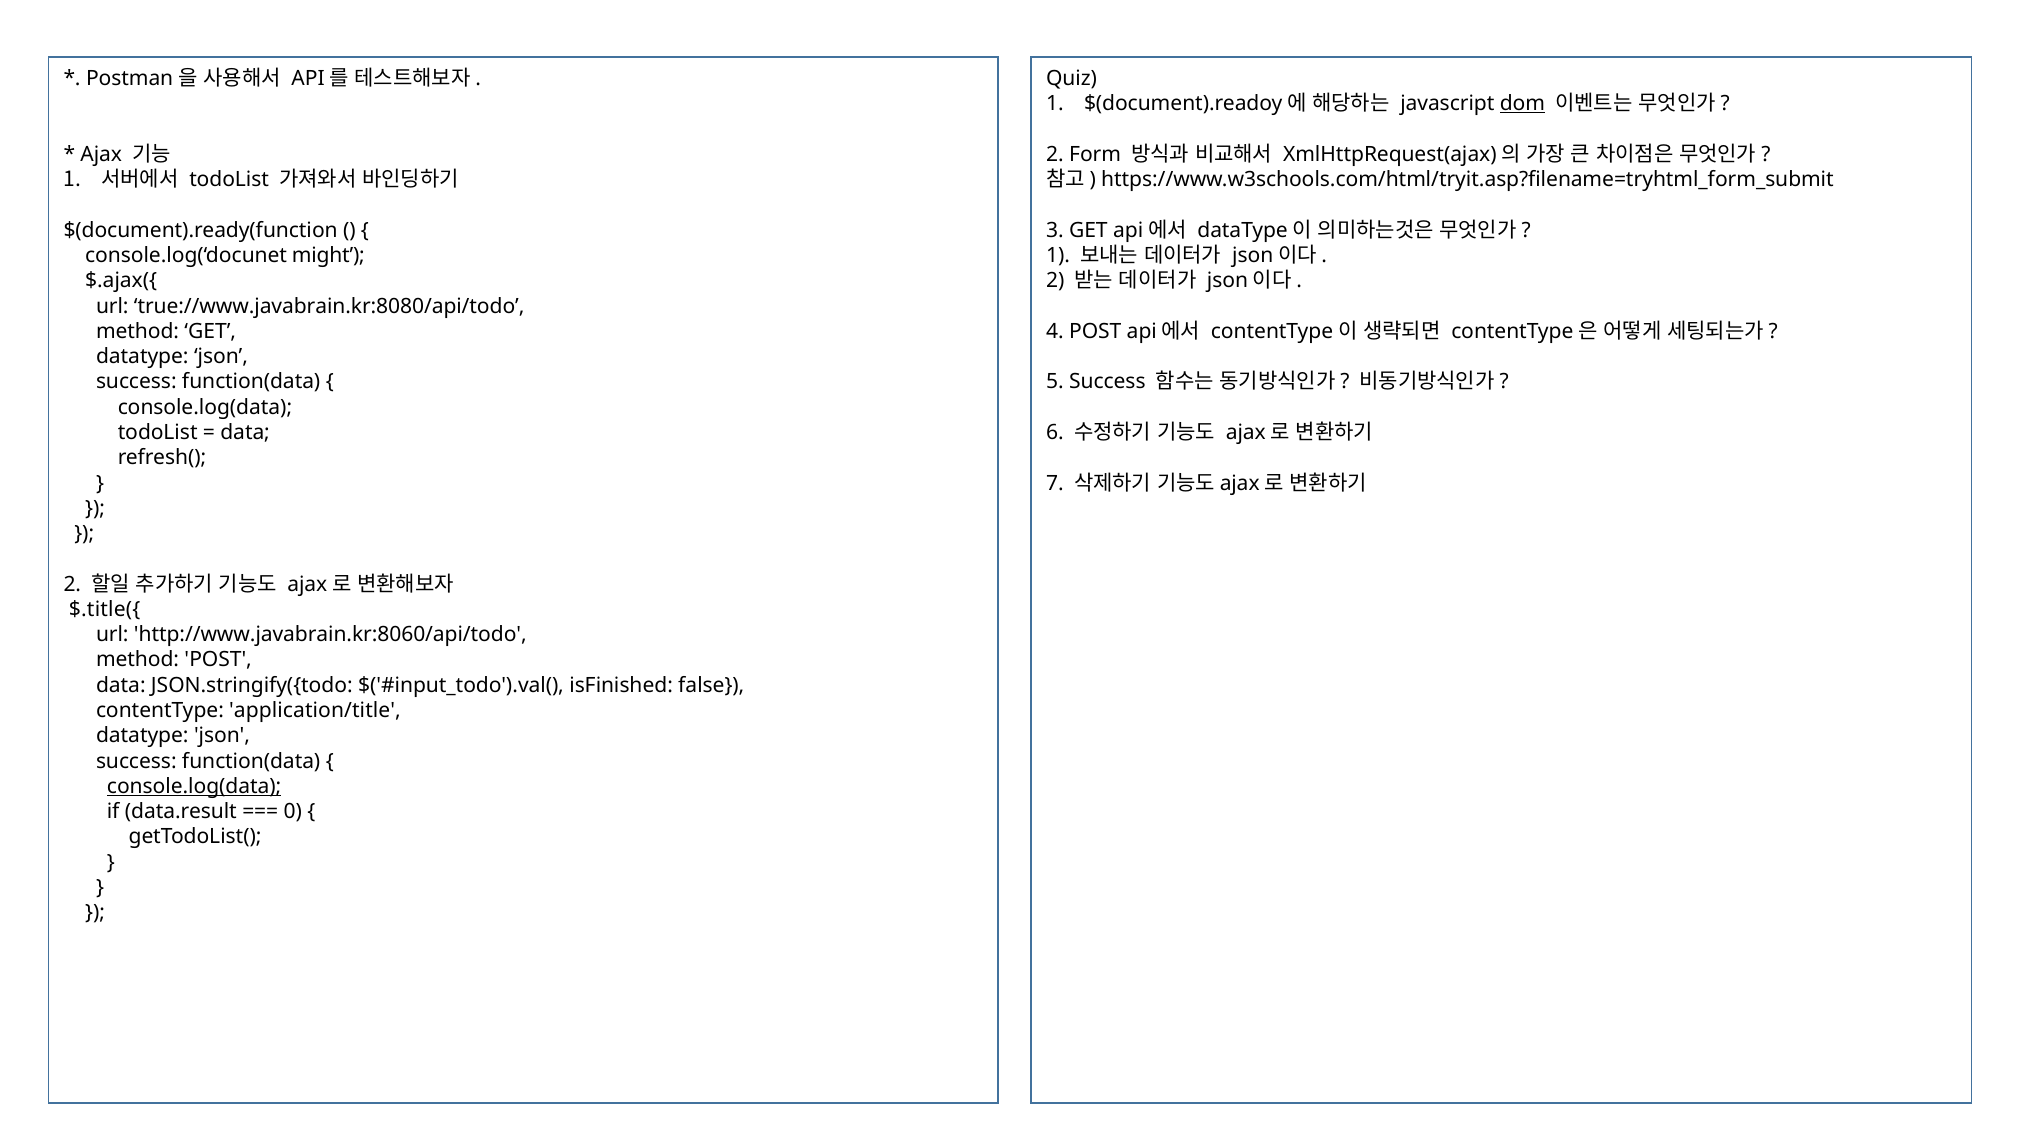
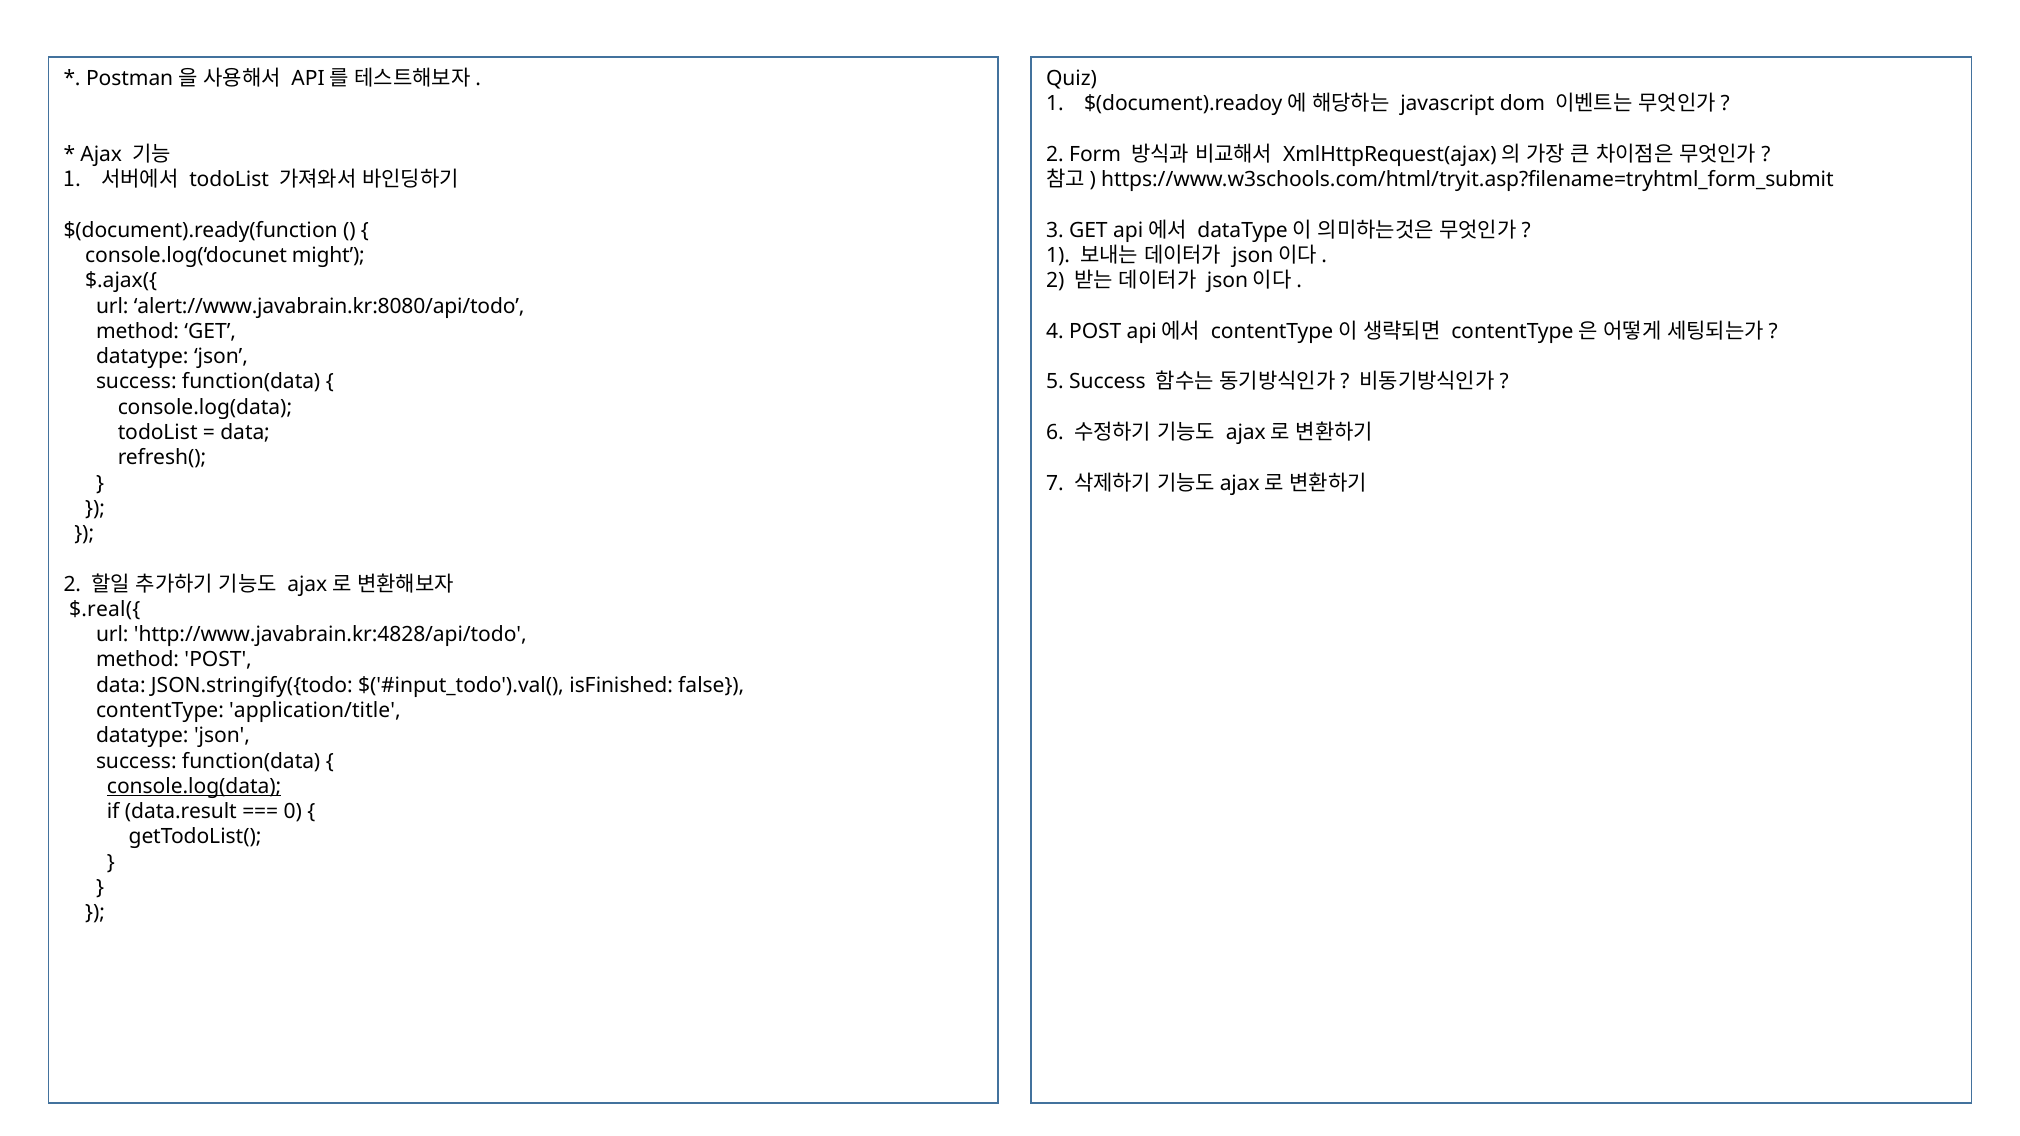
dom underline: present -> none (1522, 104)
true://www.javabrain.kr:8080/api/todo: true://www.javabrain.kr:8080/api/todo -> alert://www.javabrain.kr:8080/api/todo (329, 306)
$.title({: $.title({ -> $.real({ (105, 610)
http://www.javabrain.kr:8060/api/todo: http://www.javabrain.kr:8060/api/todo -> http://www.javabrain.kr:4828/api/todo (330, 635)
